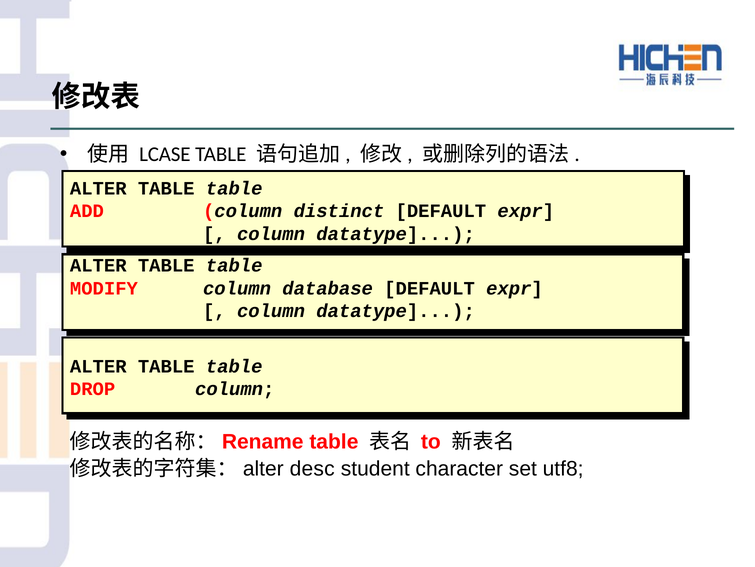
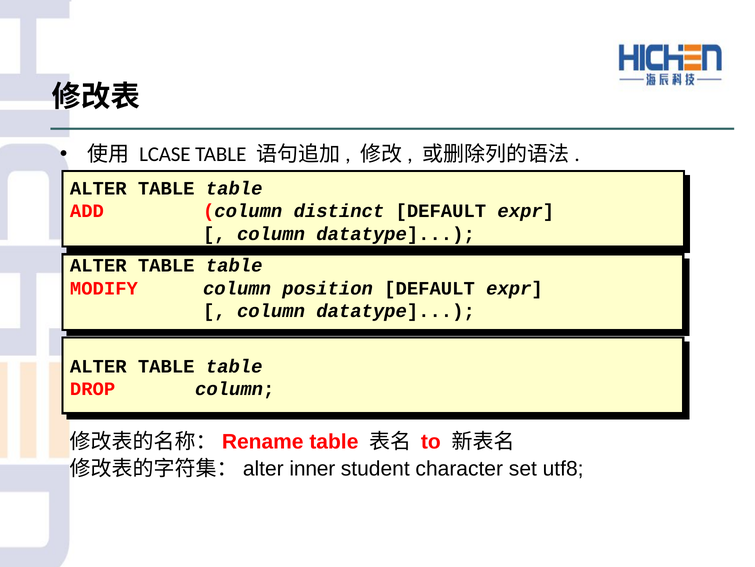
database: database -> position (328, 288)
desc: desc -> inner (312, 468)
